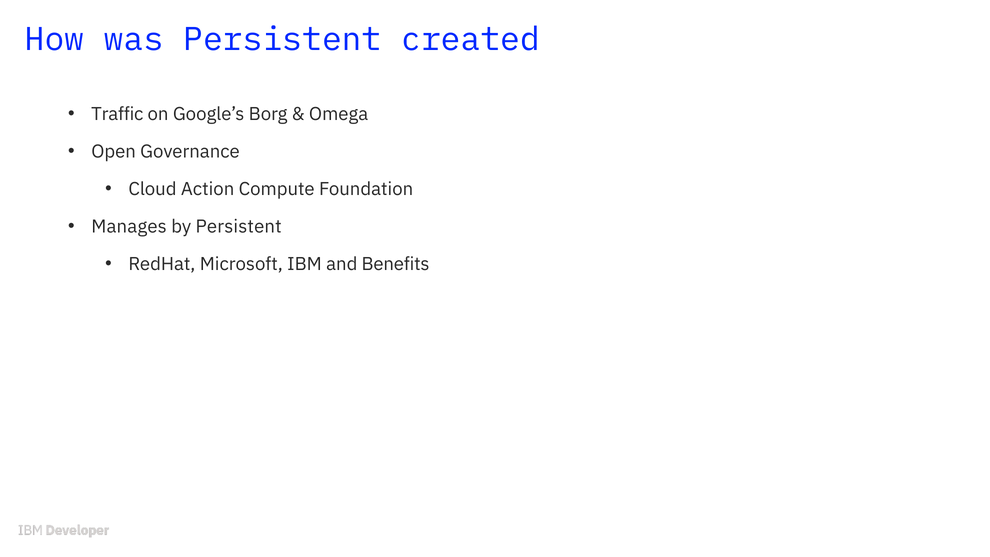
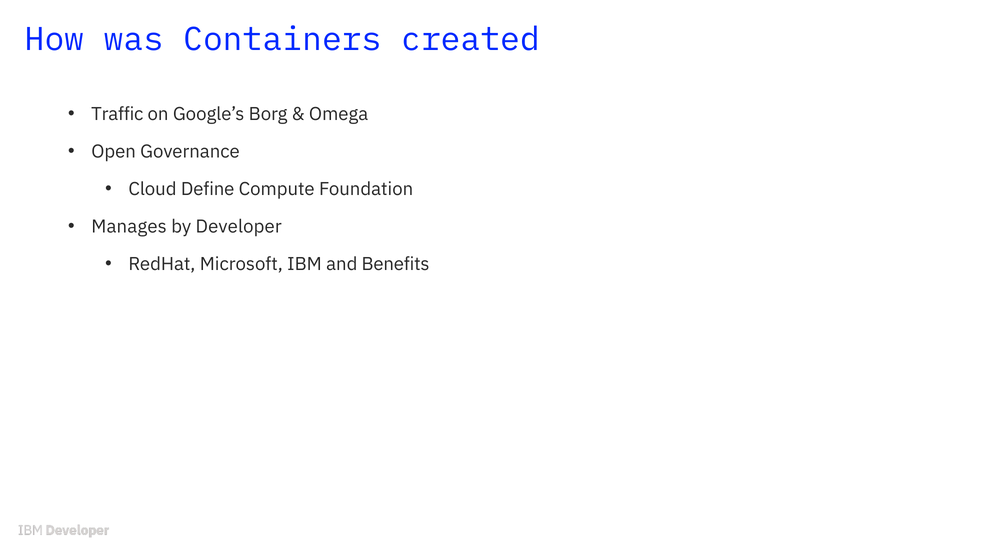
was Persistent: Persistent -> Containers (282, 39)
Action: Action -> Define (208, 189)
by Persistent: Persistent -> Developer (239, 226)
